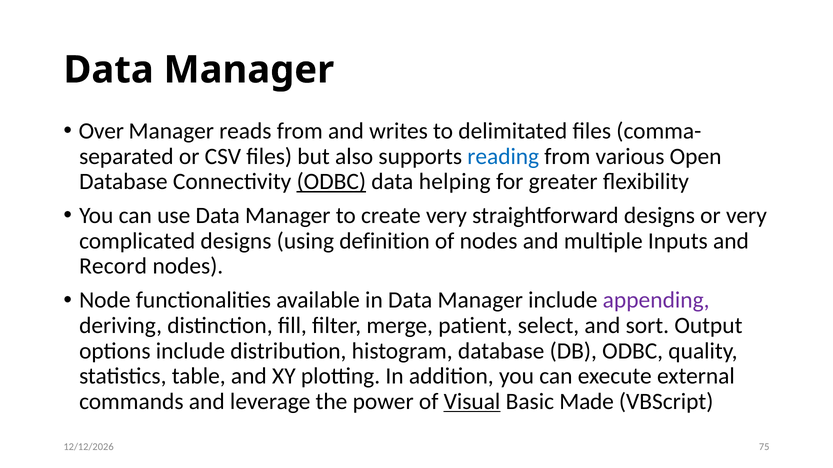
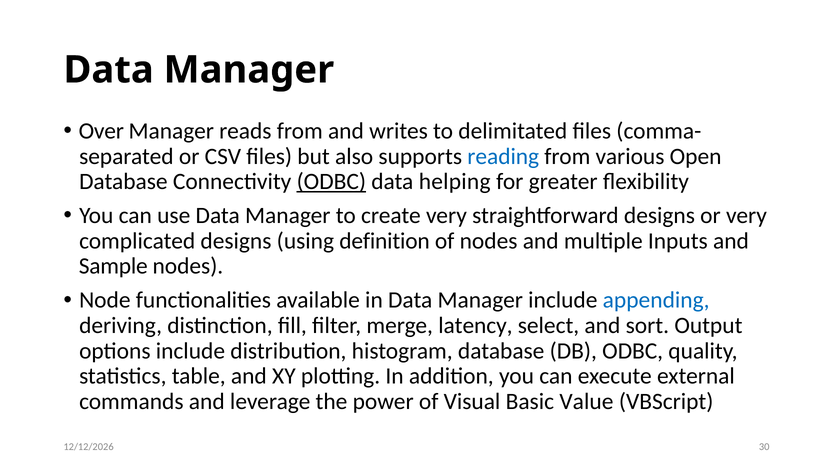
Record: Record -> Sample (113, 267)
appending colour: purple -> blue (656, 301)
patient: patient -> latency (475, 326)
Visual underline: present -> none (472, 402)
Made: Made -> Value (586, 402)
75: 75 -> 30 (764, 447)
